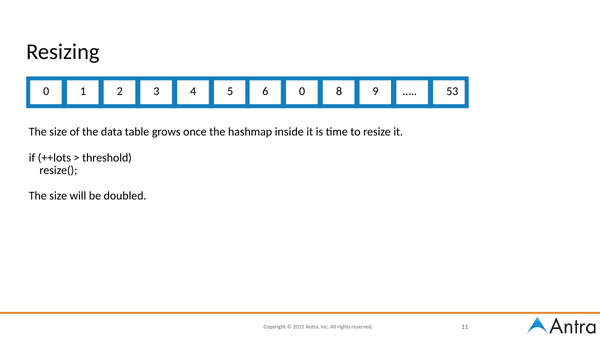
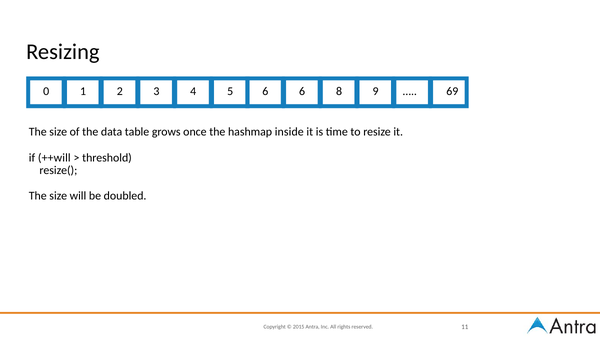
6 0: 0 -> 6 (302, 91)
53: 53 -> 69 (452, 91)
++lots: ++lots -> ++will (54, 158)
